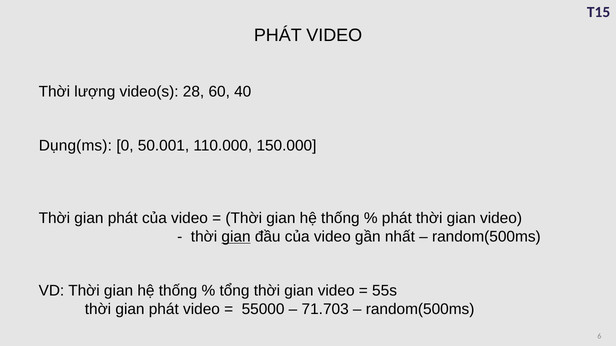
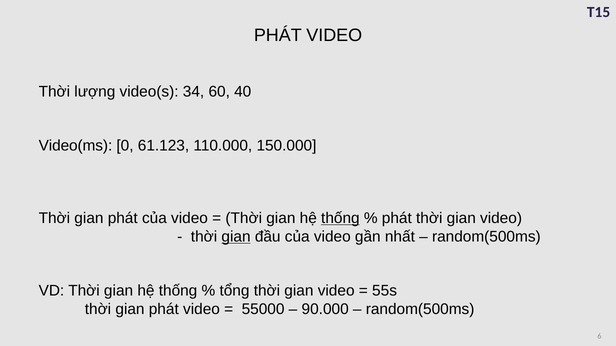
28: 28 -> 34 (194, 92)
Dụng(ms: Dụng(ms -> Video(ms (75, 146)
50.001: 50.001 -> 61.123 (164, 146)
thống underline: none -> present (340, 218)
71.703: 71.703 -> 90.000 (325, 310)
